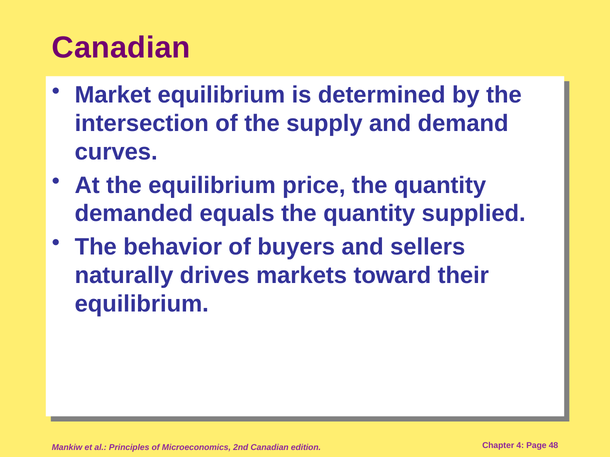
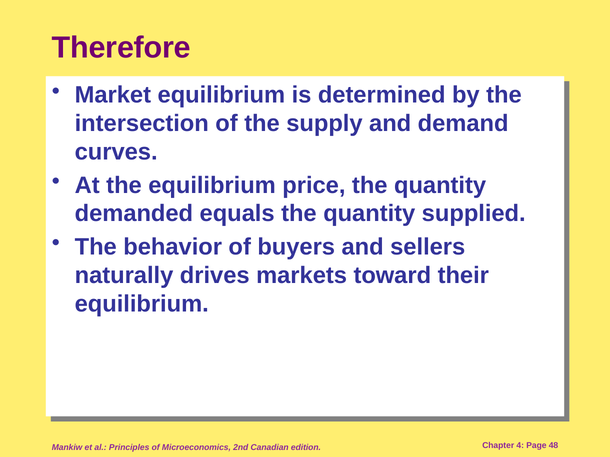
Canadian: Canadian -> Therefore (121, 48)
